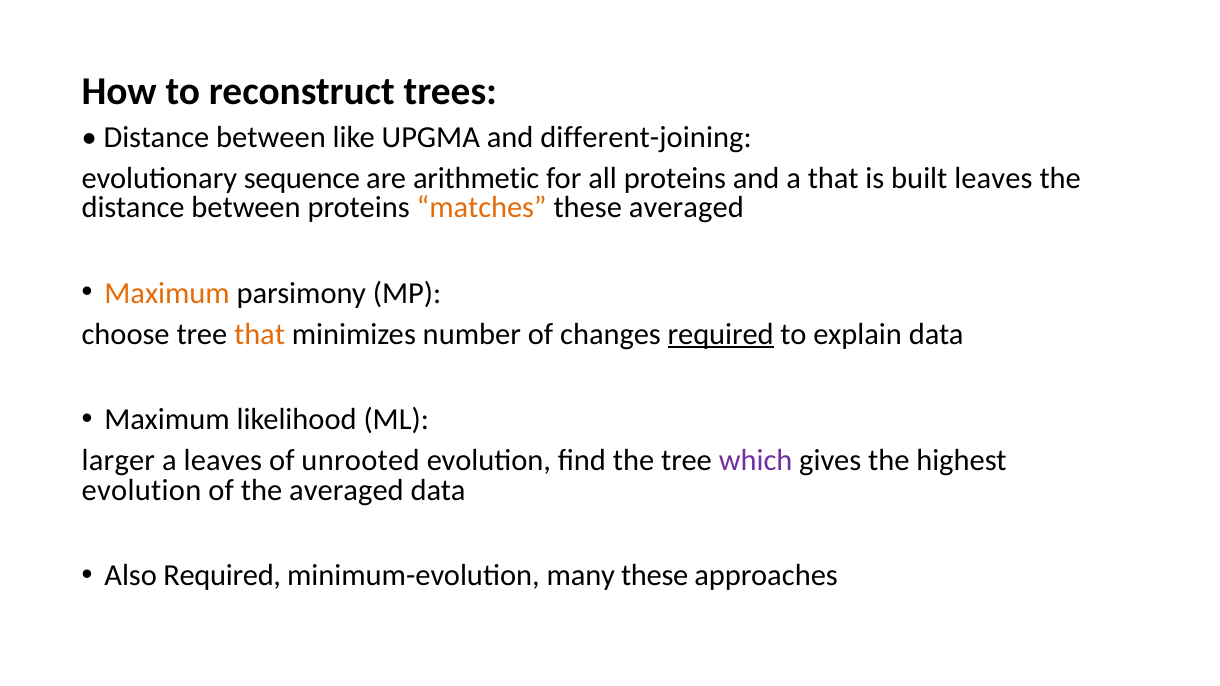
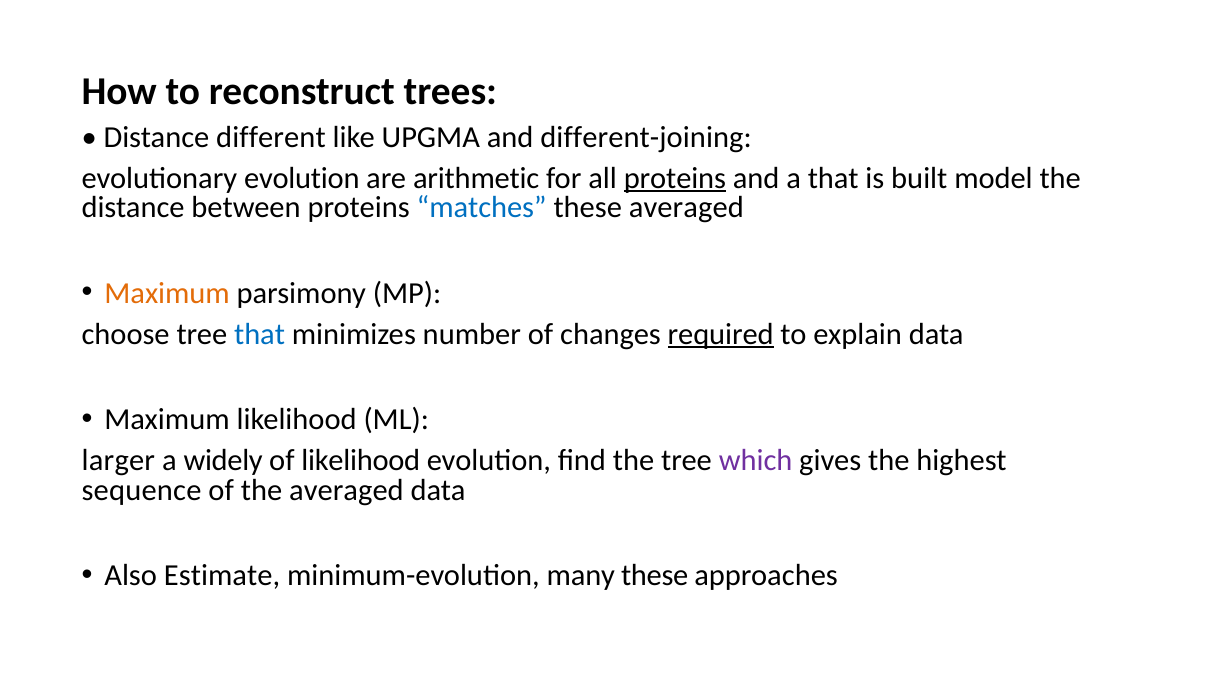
between: between -> different (271, 137)
evolutionary sequence: sequence -> evolution (302, 178)
proteins underline: none -> present (675, 178)
built leaves: leaves -> model (993, 178)
matches colour: orange -> blue (482, 208)
that colour: orange -> blue (260, 334)
a leaves: leaves -> widely (223, 461)
of unrooted: unrooted -> likelihood (361, 461)
evolution: evolution -> sequence (142, 490)
Also Required: Required -> Estimate (222, 576)
